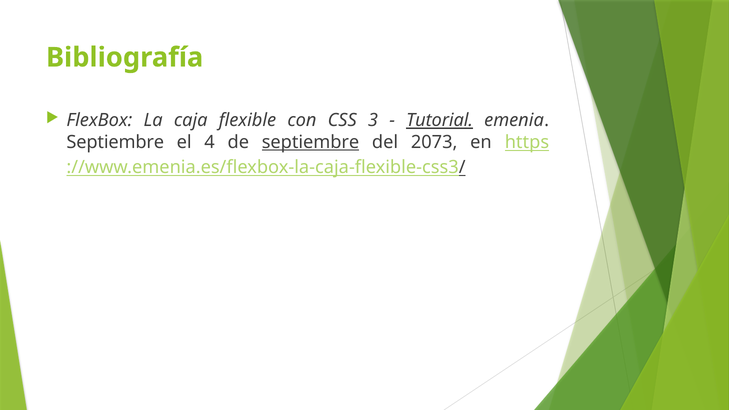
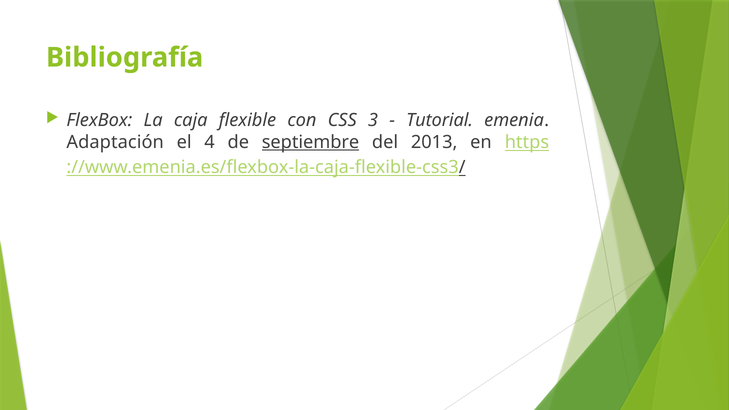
Tutorial underline: present -> none (440, 120)
Septiembre: Septiembre -> Adaptación (115, 142)
2073: 2073 -> 2013 (434, 142)
